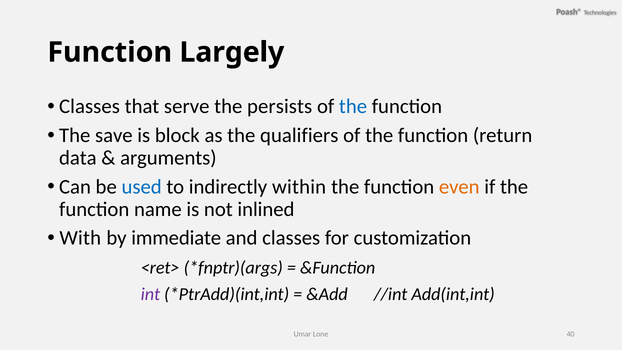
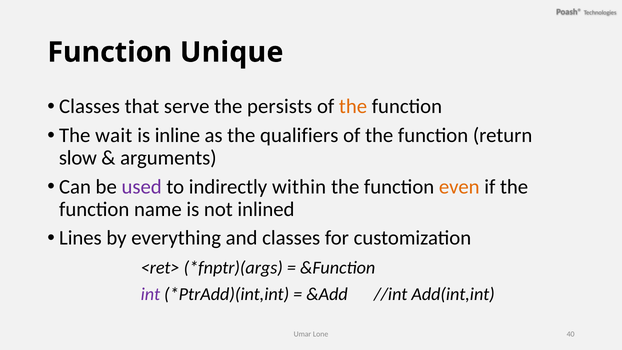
Largely: Largely -> Unique (232, 52)
the colour: blue -> orange (353, 107)
save: save -> wait (114, 135)
block: block -> inline (177, 135)
data: data -> slow (78, 158)
used colour: blue -> purple (142, 187)
With: With -> Lines (80, 238)
immediate: immediate -> everything (176, 238)
